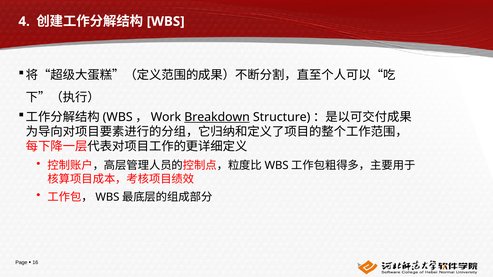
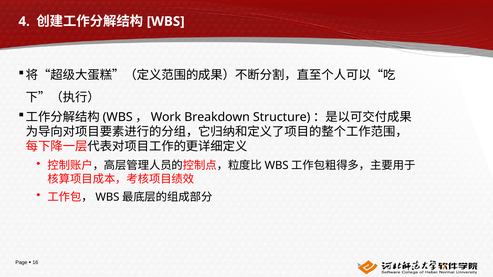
Breakdown underline: present -> none (217, 117)
